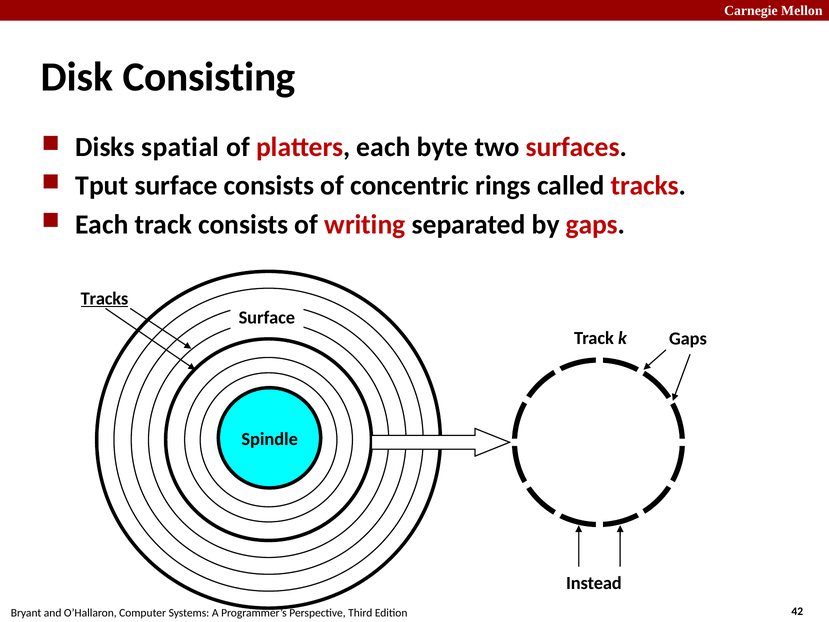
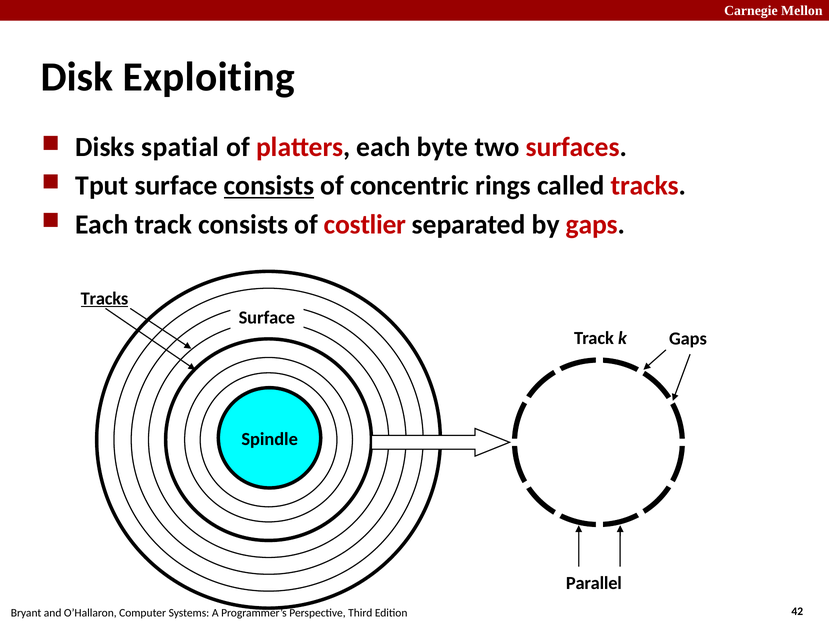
Consisting: Consisting -> Exploiting (209, 77)
consists underline: none -> present (269, 186)
writing: writing -> costlier (365, 224)
Instead: Instead -> Parallel (594, 583)
